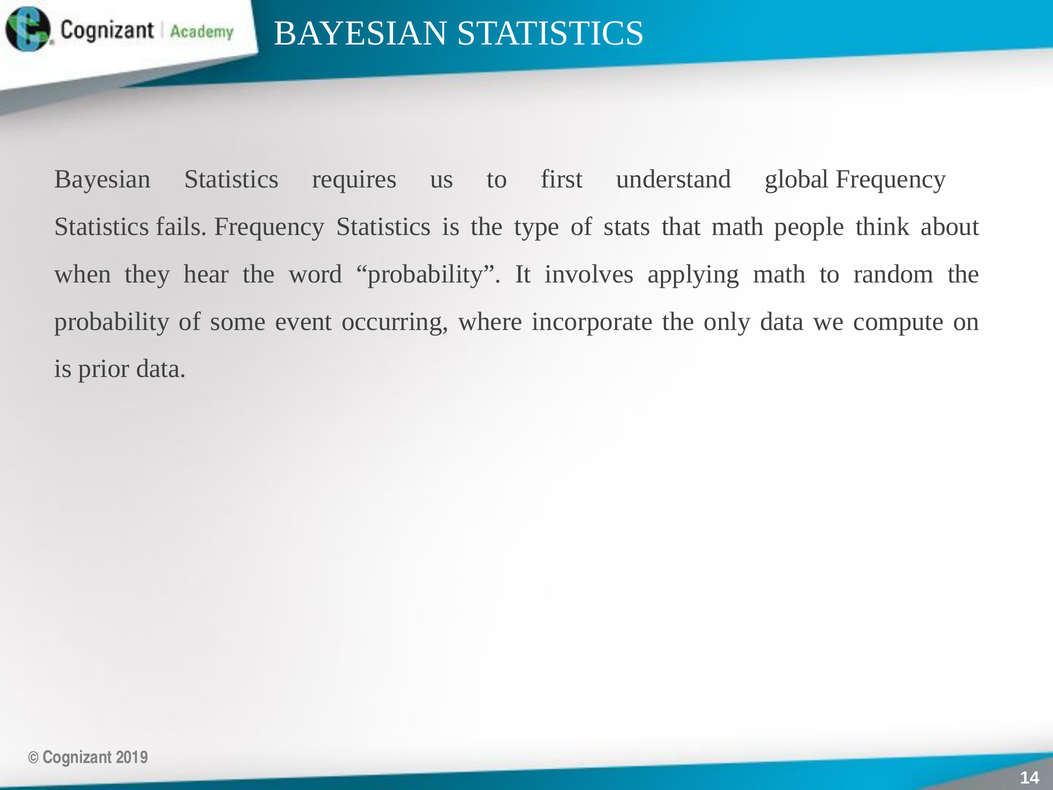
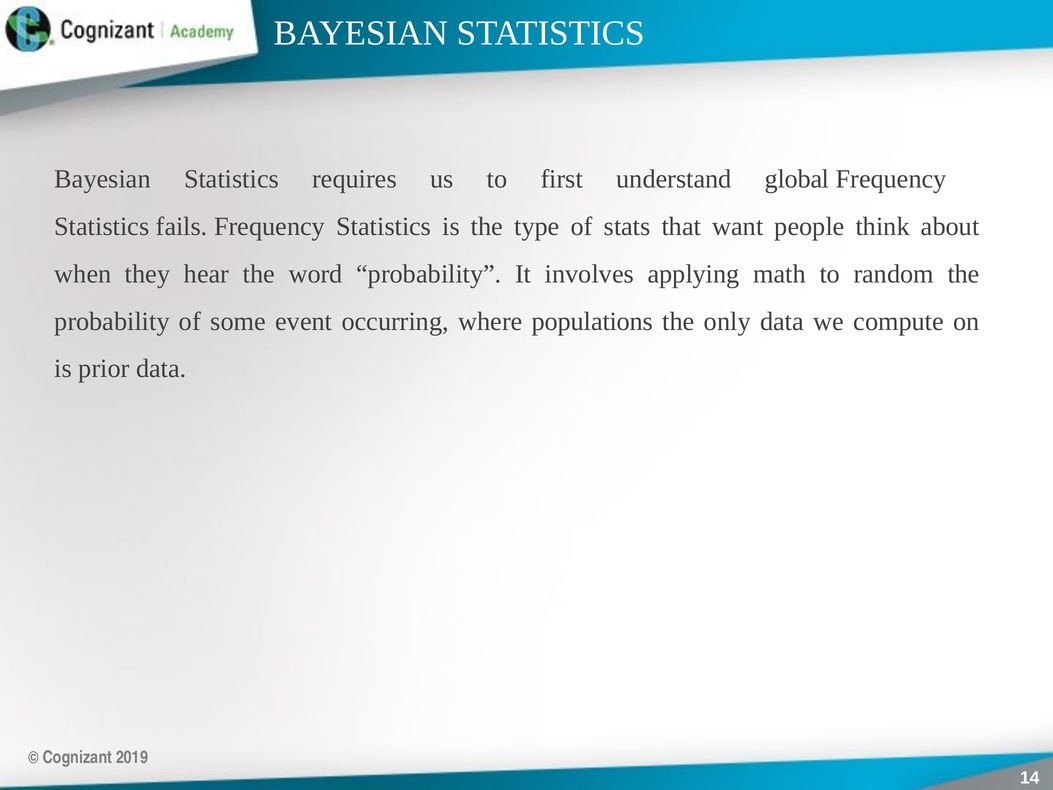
that math: math -> want (738, 226)
incorporate: incorporate -> populations (593, 321)
